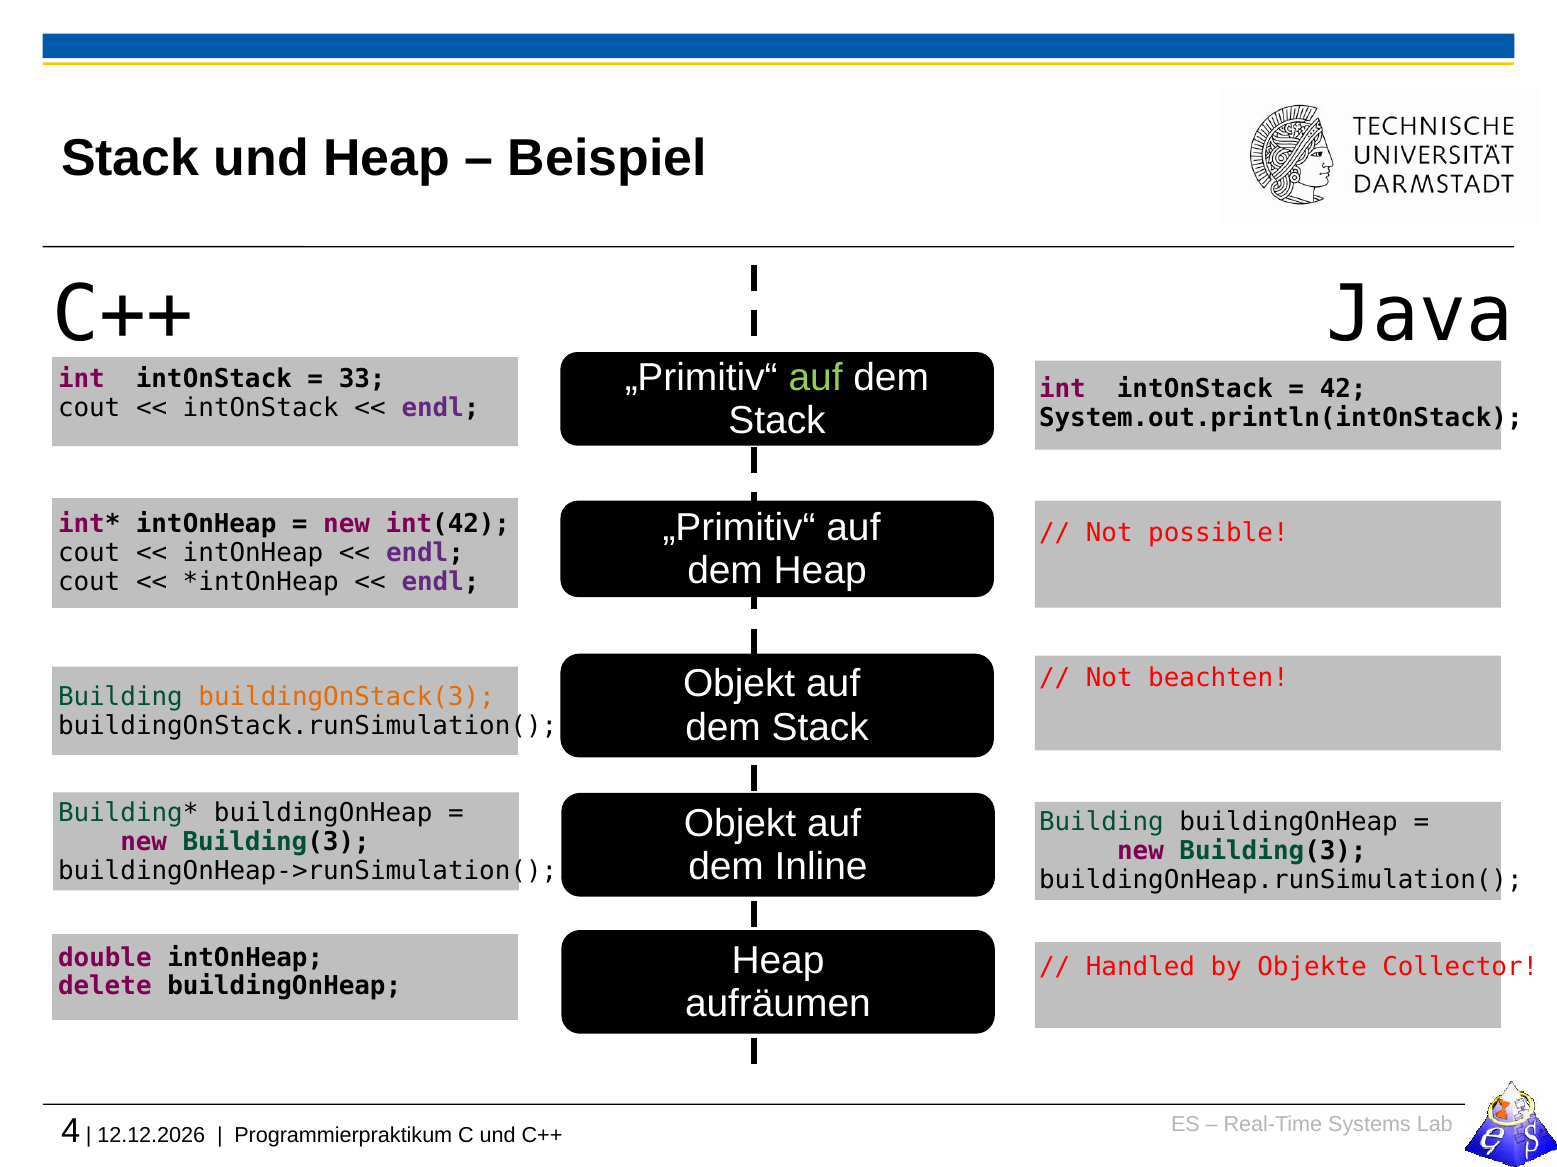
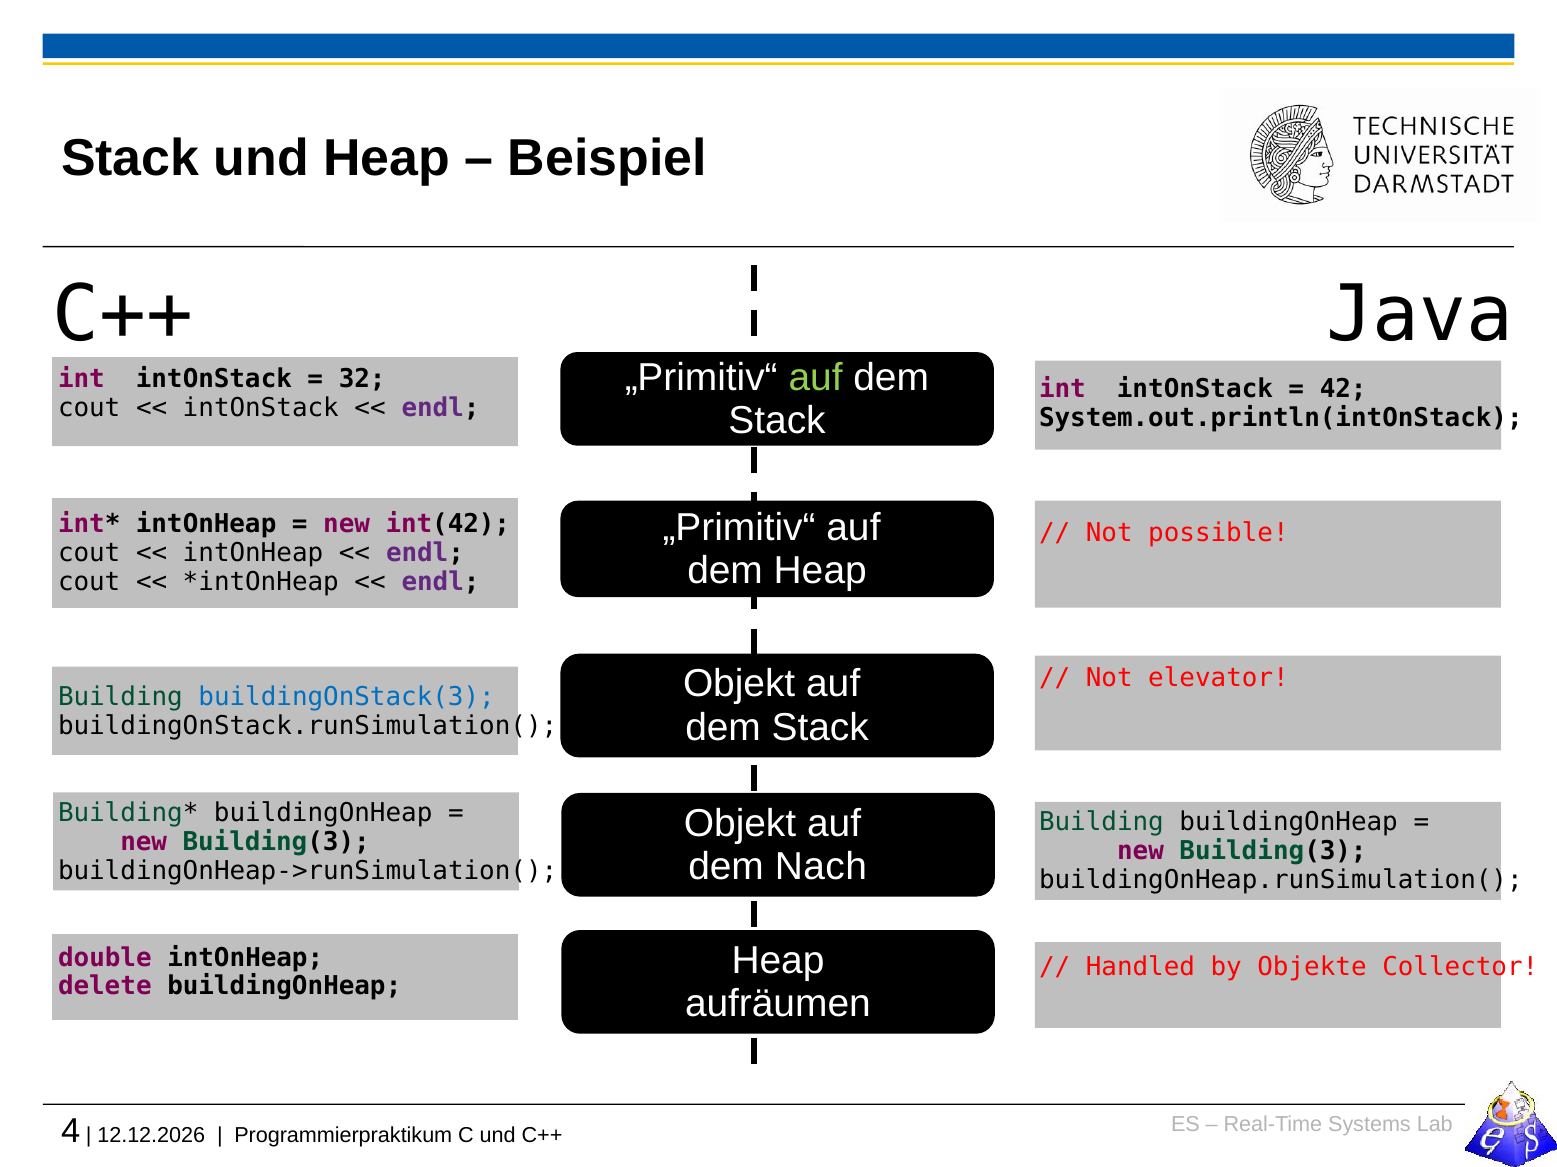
33: 33 -> 32 (362, 379)
beachten: beachten -> elevator (1218, 678)
buildingOnStack(3 colour: orange -> blue (347, 698)
Inline: Inline -> Nach (821, 867)
